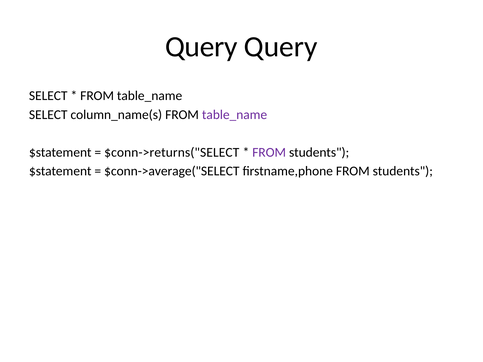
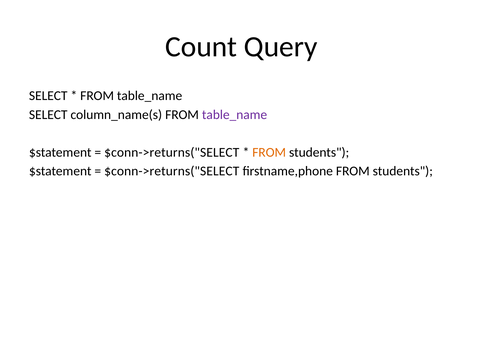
Query: Query -> Count (201, 47)
FROM colour: purple -> orange (269, 152)
$conn->average("SELECT: $conn->average("SELECT -> $conn->returns("SELECT (172, 171)
